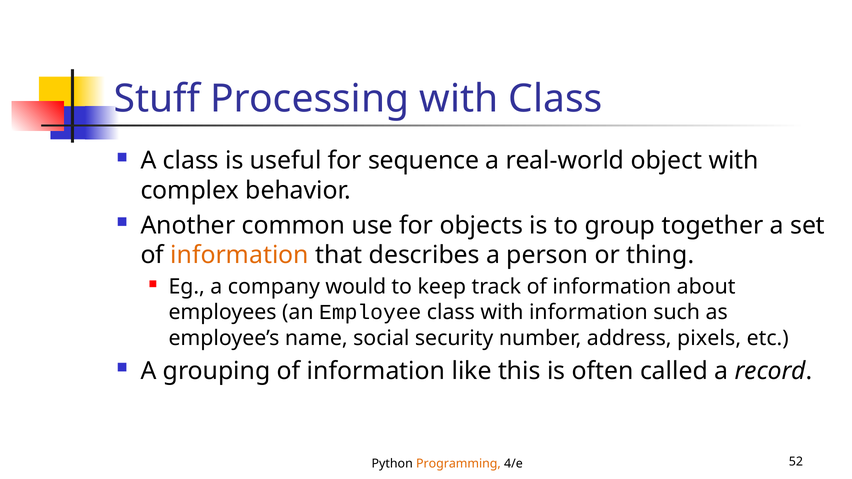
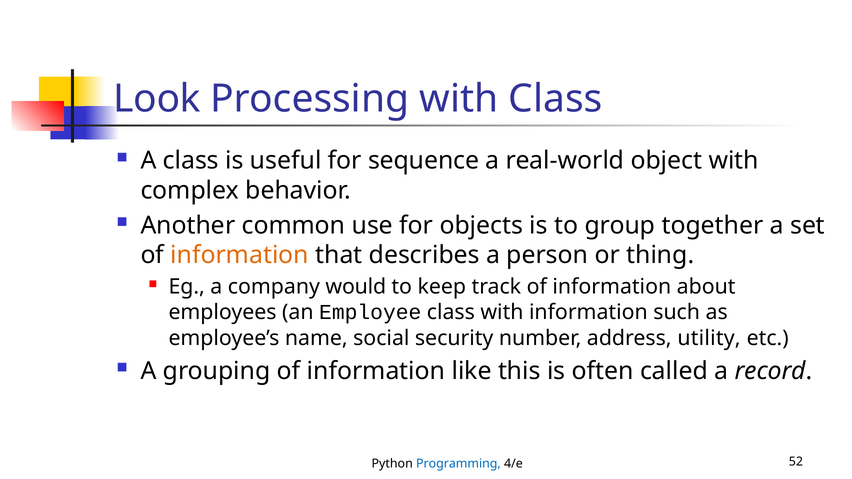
Stuff: Stuff -> Look (157, 99)
pixels: pixels -> utility (709, 338)
Programming colour: orange -> blue (458, 464)
